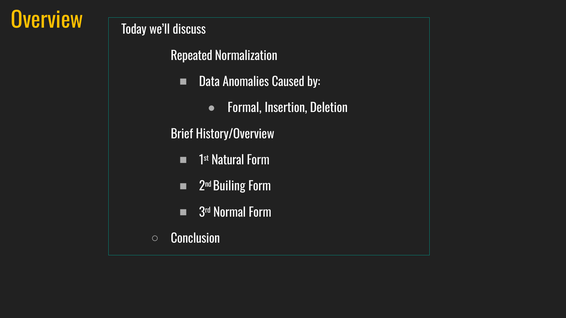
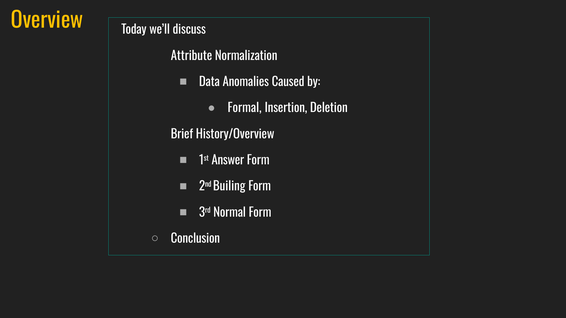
Repeated: Repeated -> Attribute (191, 56)
Natural: Natural -> Answer (228, 161)
